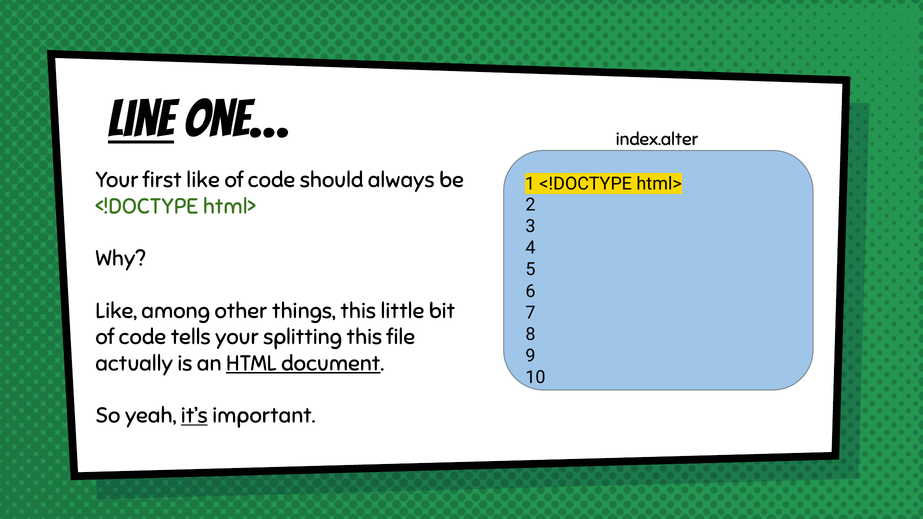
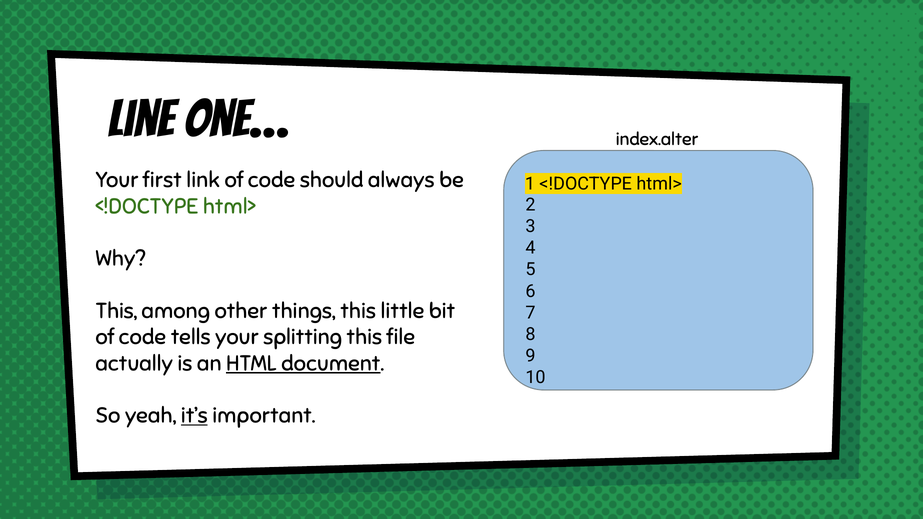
Line underline: present -> none (141, 120)
first like: like -> link (203, 180)
Like: Like -> This (116, 311)
